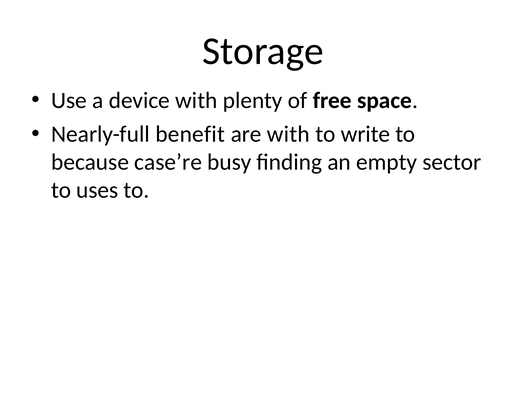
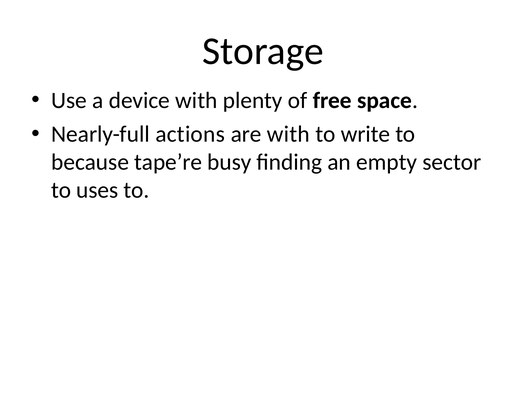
benefit: benefit -> actions (190, 134)
case’re: case’re -> tape’re (168, 162)
